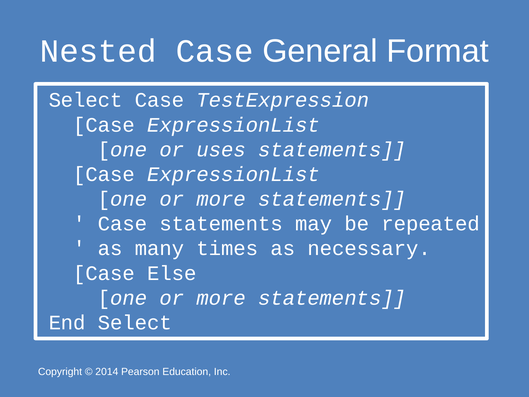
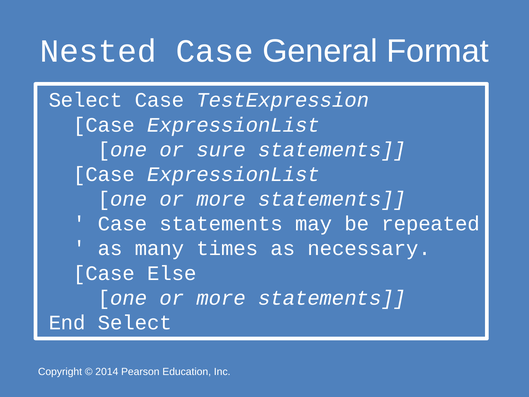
uses: uses -> sure (221, 150)
